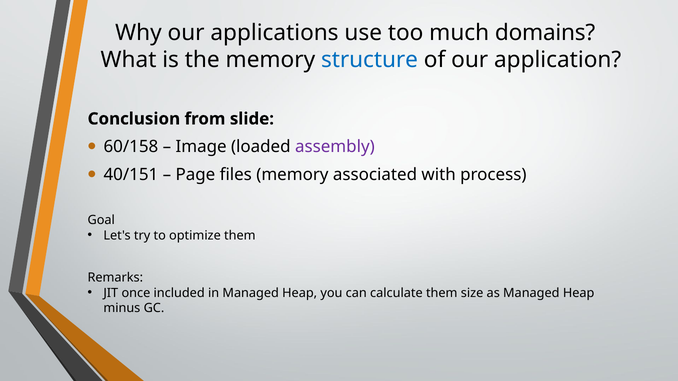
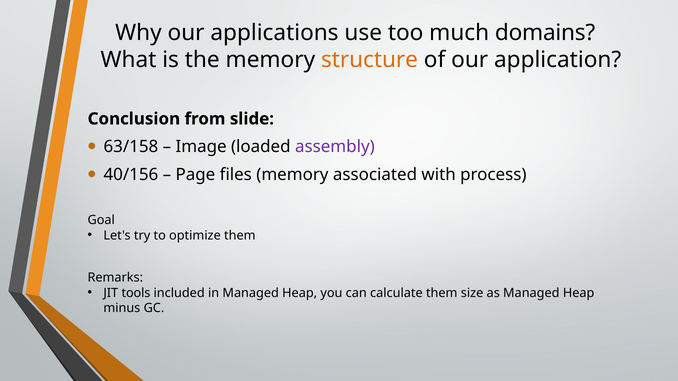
structure colour: blue -> orange (369, 60)
60/158: 60/158 -> 63/158 (131, 147)
40/151: 40/151 -> 40/156 (131, 175)
once: once -> tools (136, 293)
